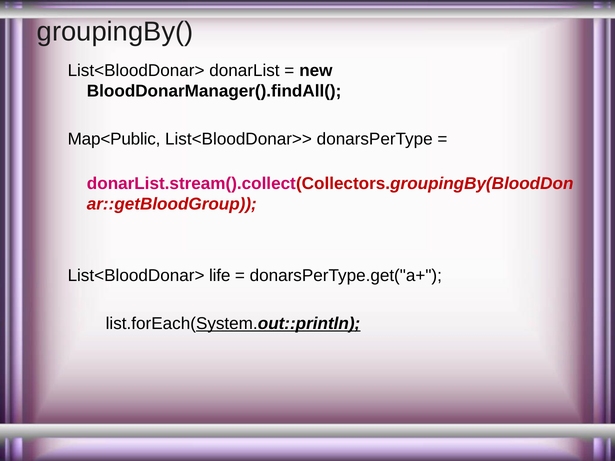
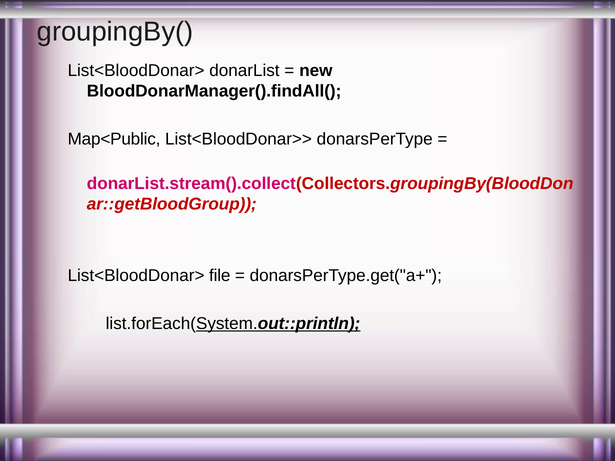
life: life -> file (220, 276)
